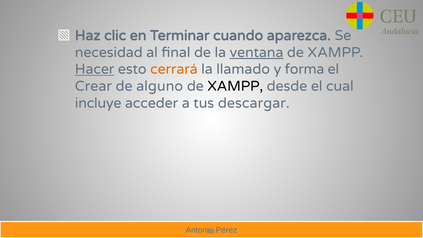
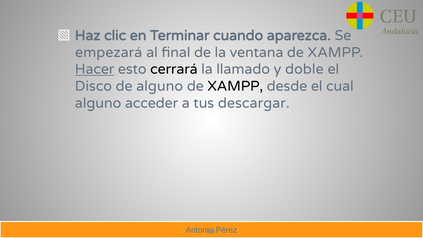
necesidad: necesidad -> empezará (109, 52)
ventana underline: present -> none (257, 52)
cerrará colour: orange -> black (174, 69)
forma: forma -> doble (304, 69)
Crear: Crear -> Disco (93, 86)
incluye: incluye -> alguno (98, 103)
